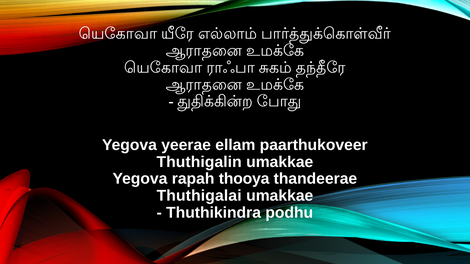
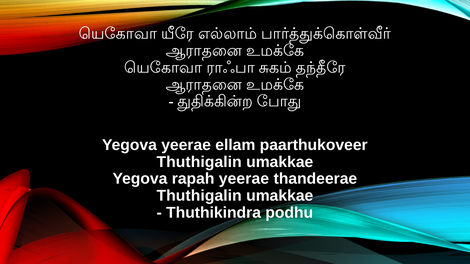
rapah thooya: thooya -> yeerae (244, 179)
Thuthigalai: Thuthigalai -> Thuthigalin (199, 196)
